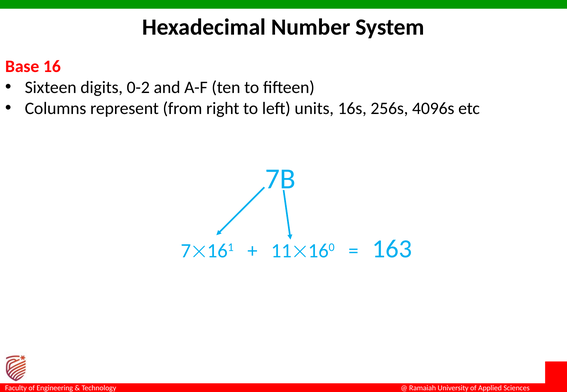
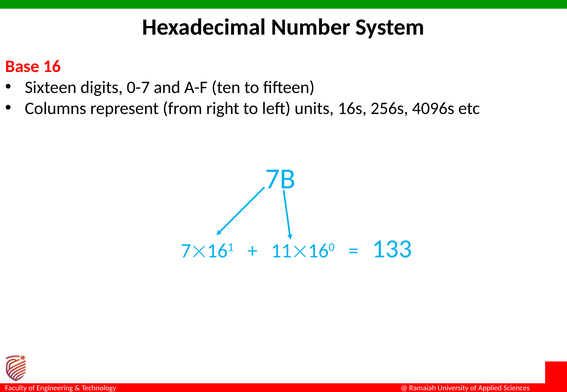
0-2: 0-2 -> 0-7 (138, 88)
163: 163 -> 133 (392, 249)
